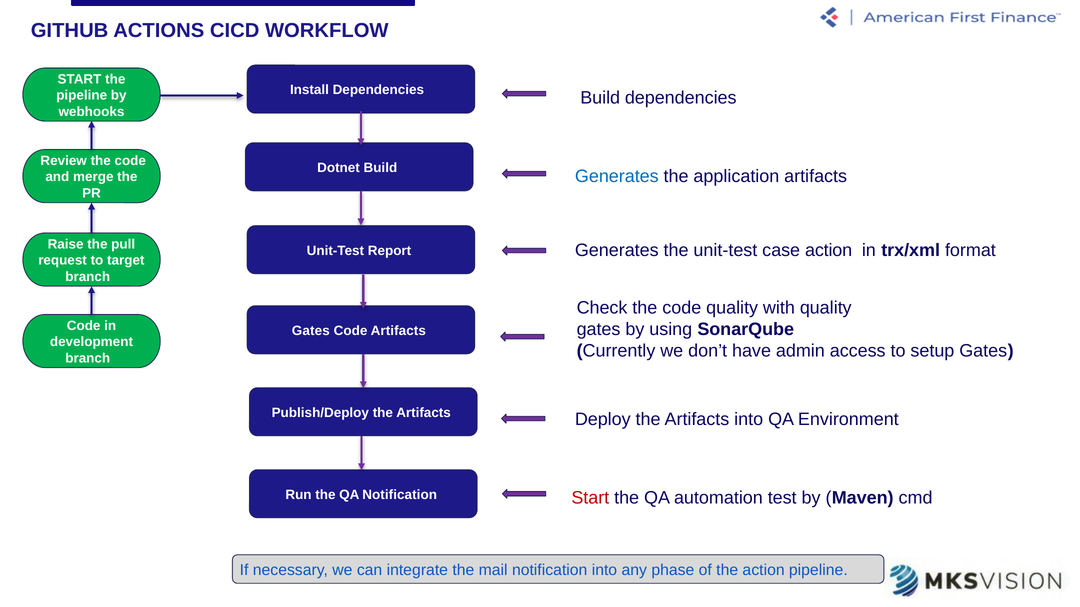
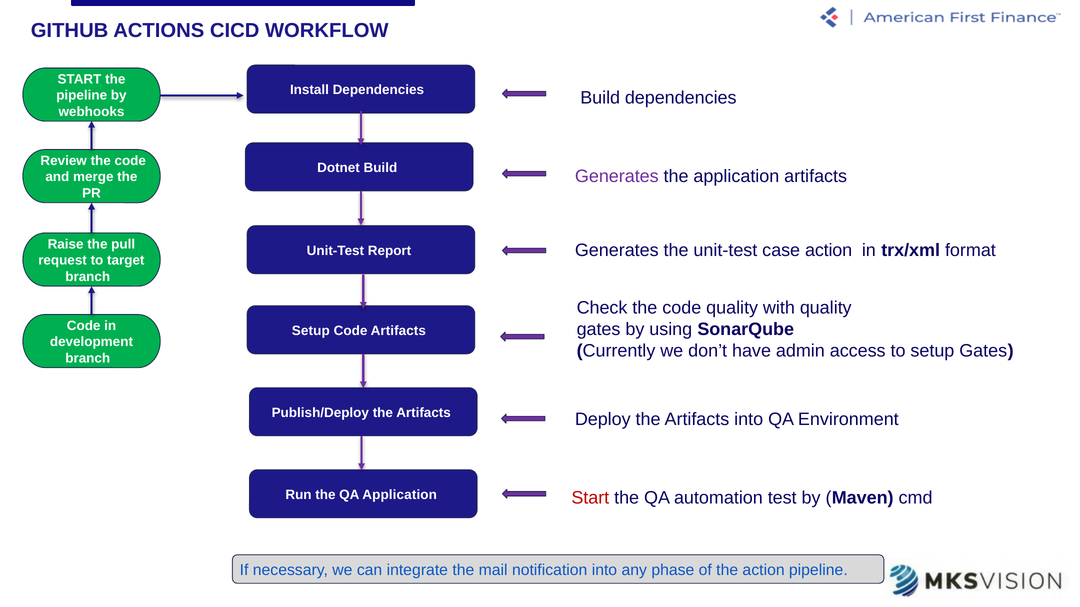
Generates colour: blue -> purple (617, 176)
Gates: Gates -> Setup (311, 331)
QA Notification: Notification -> Application (400, 495)
